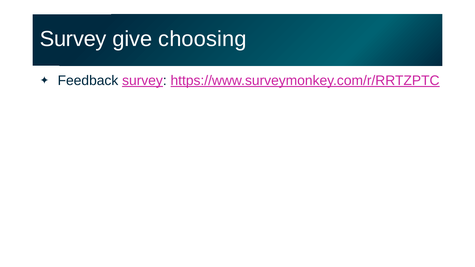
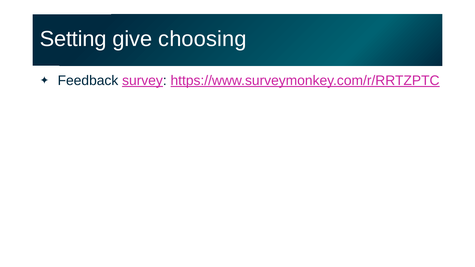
Survey: Survey -> Setting (73, 39)
